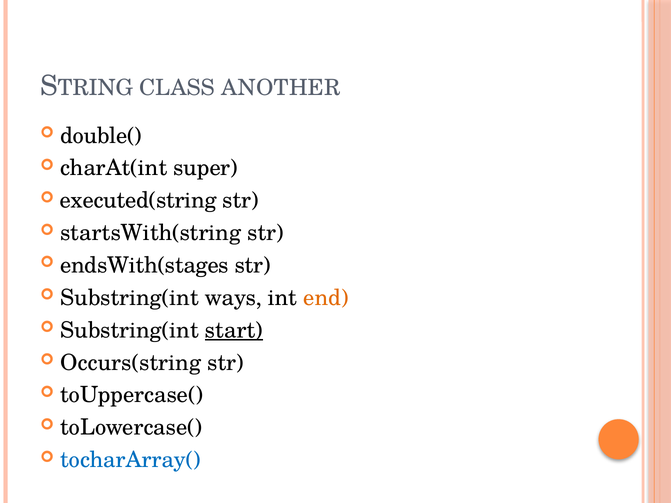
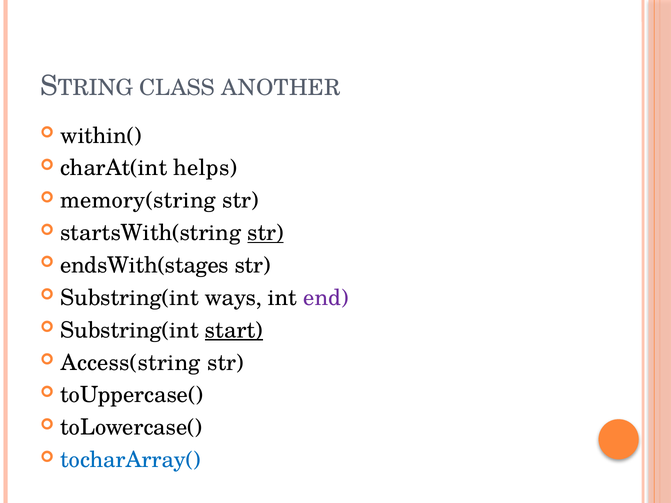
double(: double( -> within( (101, 136)
super: super -> helps (205, 168)
executed(string: executed(string -> memory(string (138, 201)
str underline: none -> present (265, 233)
end colour: orange -> purple (326, 298)
Occurs(string: Occurs(string -> Access(string (131, 363)
